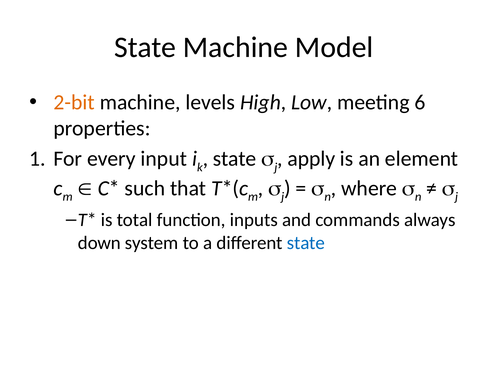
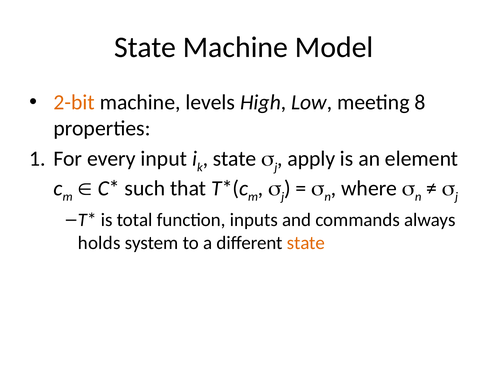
6: 6 -> 8 (420, 102)
down: down -> holds (99, 243)
state colour: blue -> orange (306, 243)
